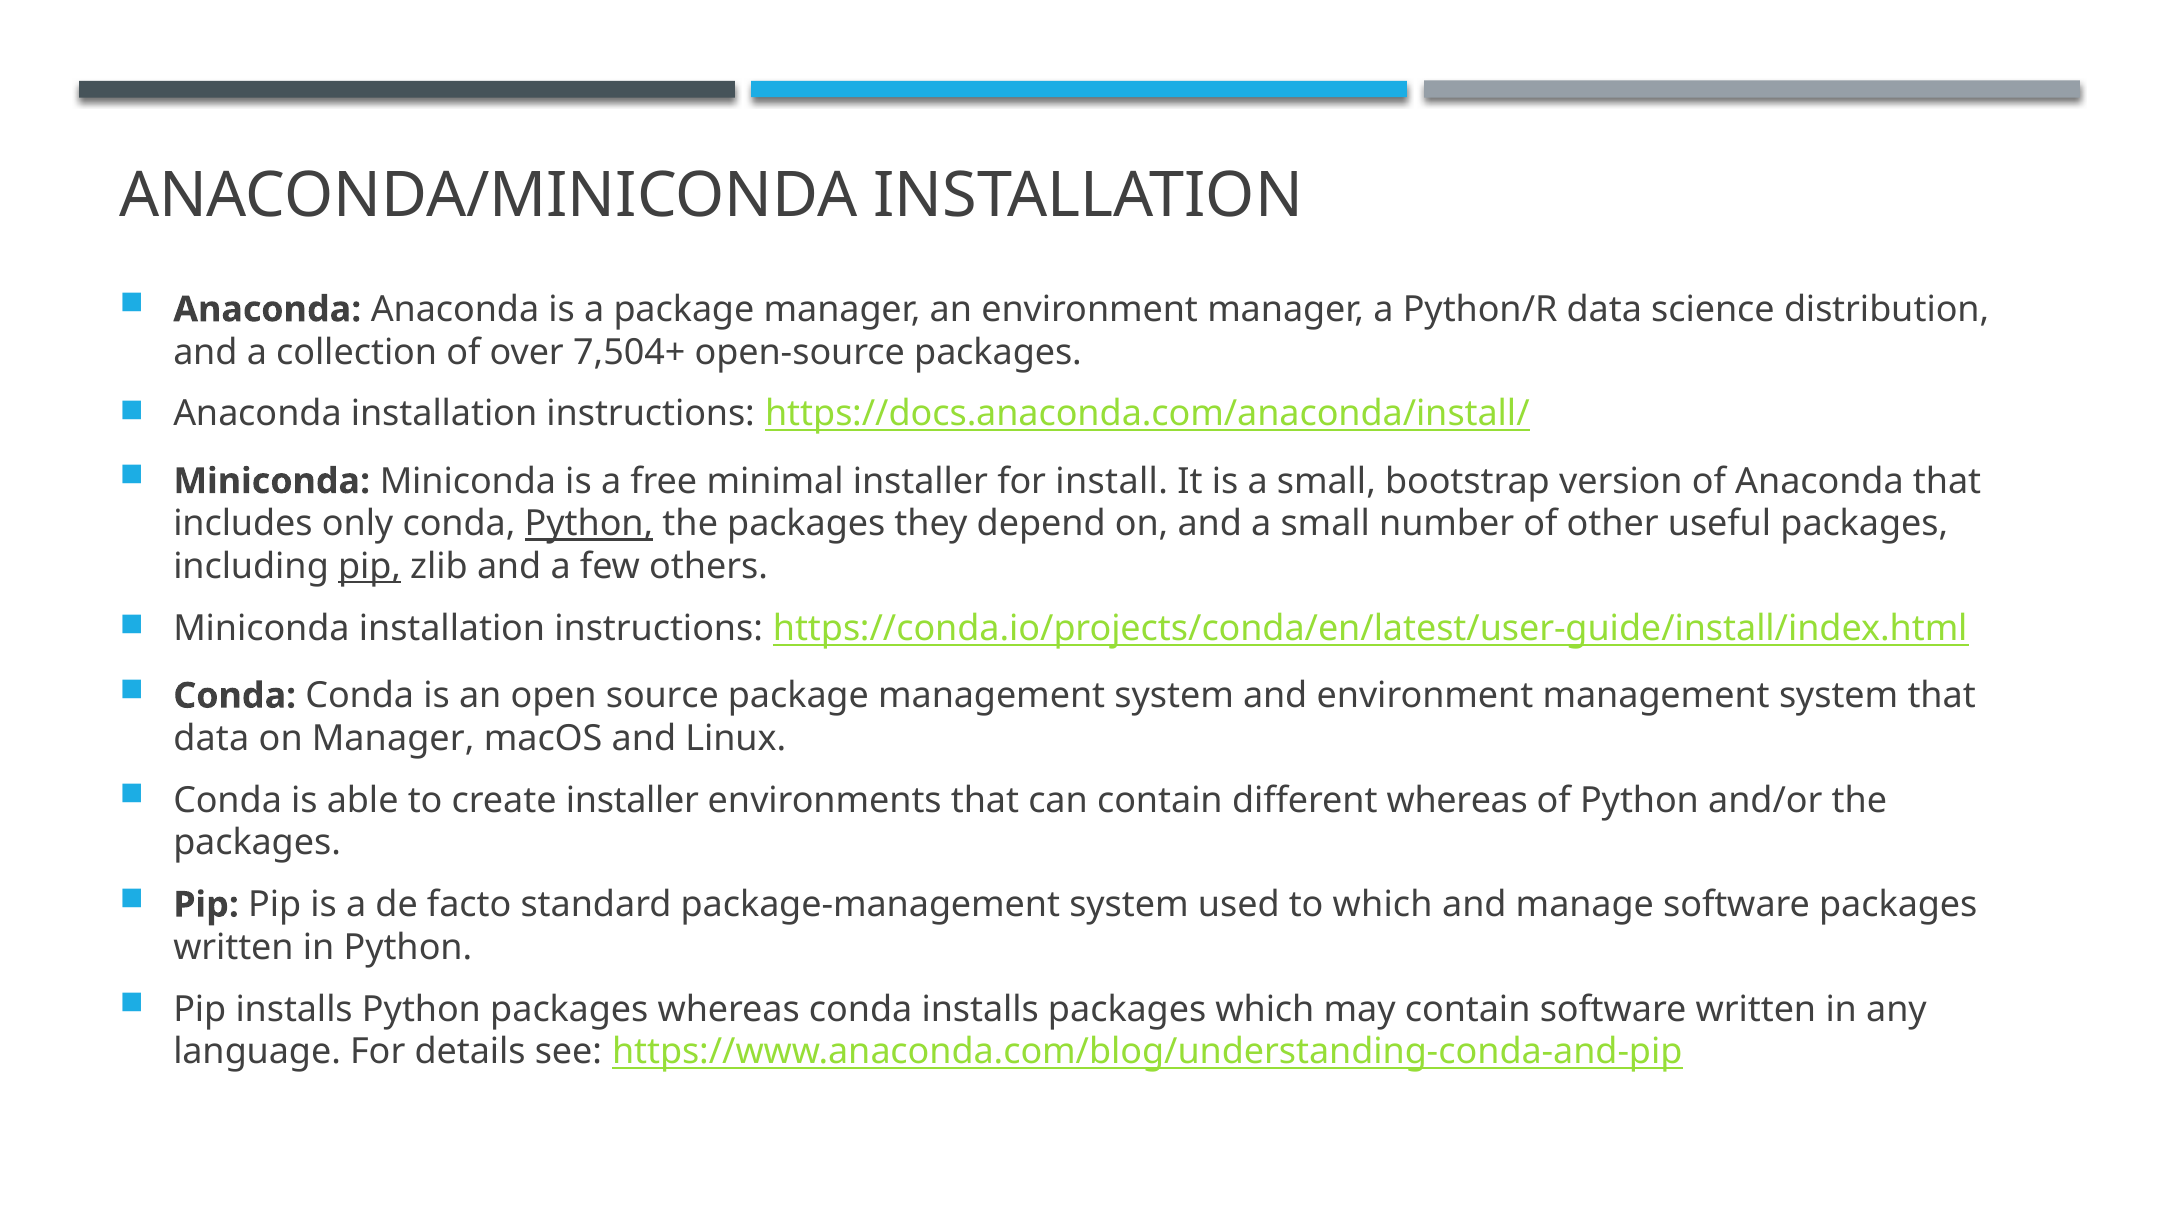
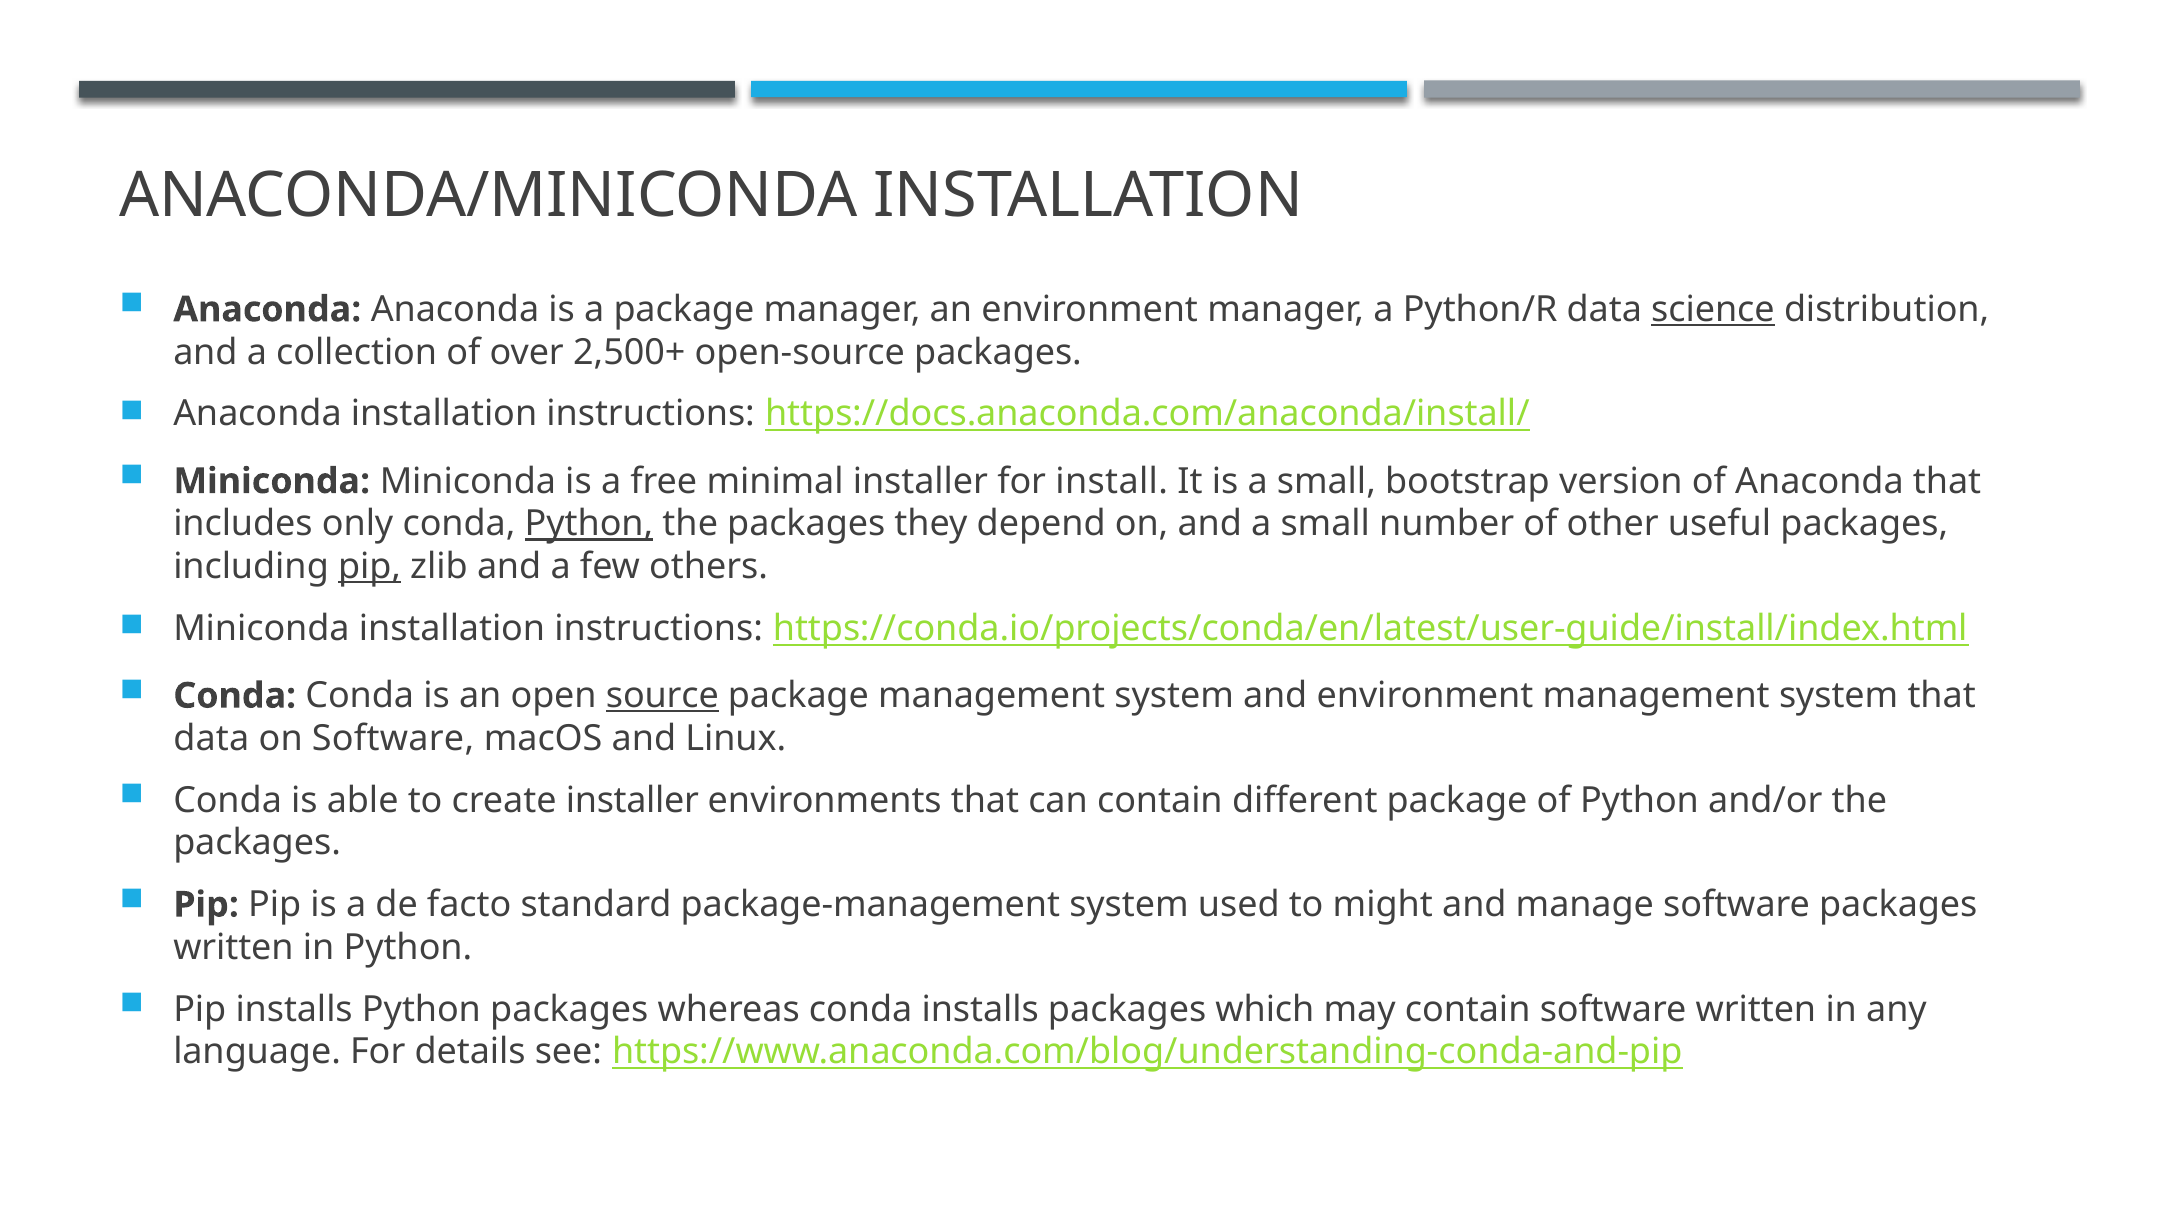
science underline: none -> present (1713, 309)
7,504+: 7,504+ -> 2,500+ (629, 352)
source underline: none -> present (662, 695)
on Manager: Manager -> Software (393, 738)
different whereas: whereas -> package (1457, 800)
to which: which -> might (1383, 904)
